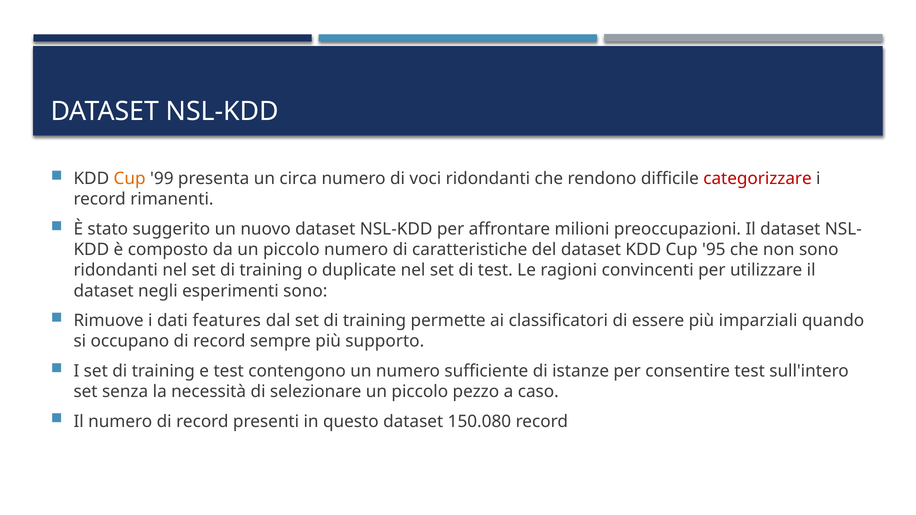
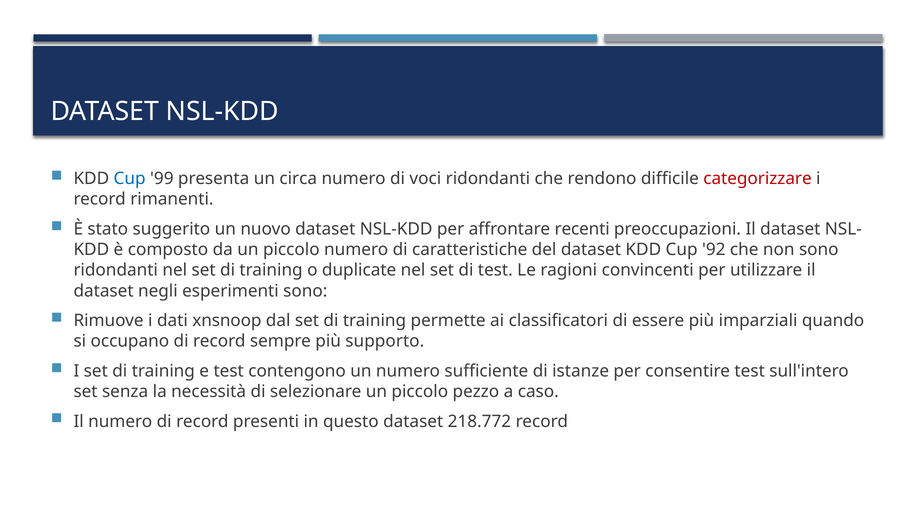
Cup colour: orange -> blue (130, 179)
milioni: milioni -> recenti (582, 229)
95: 95 -> 92 (714, 250)
features: features -> xnsnoop (227, 321)
150.080: 150.080 -> 218.772 (479, 422)
